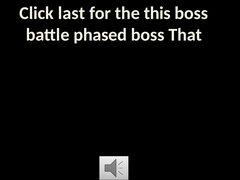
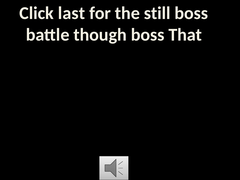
this: this -> still (157, 13)
phased: phased -> though (100, 35)
